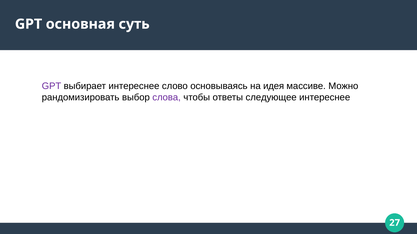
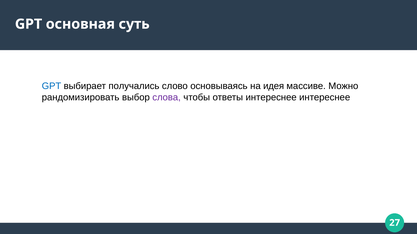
GPT colour: purple -> blue (52, 86)
выбирает интереснее: интереснее -> получались (134, 86)
ответы следующее: следующее -> интереснее (271, 98)
